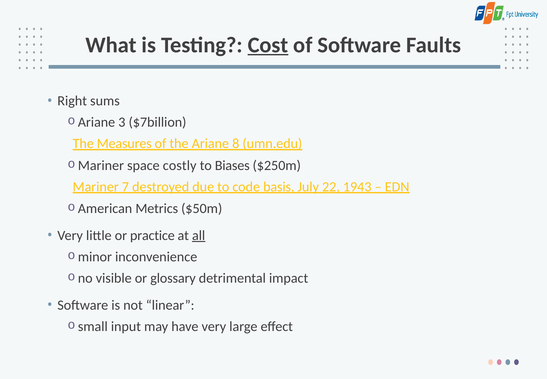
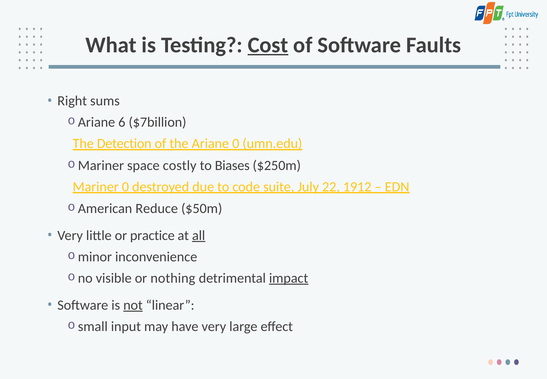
3: 3 -> 6 (122, 122)
Measures: Measures -> Detection (124, 144)
Ariane 8: 8 -> 0 (236, 144)
Mariner 7: 7 -> 0 (125, 187)
basis: basis -> suite (279, 187)
1943: 1943 -> 1912 (357, 187)
Metrics: Metrics -> Reduce (157, 208)
glossary: glossary -> nothing (173, 278)
impact underline: none -> present (289, 278)
not underline: none -> present (133, 305)
